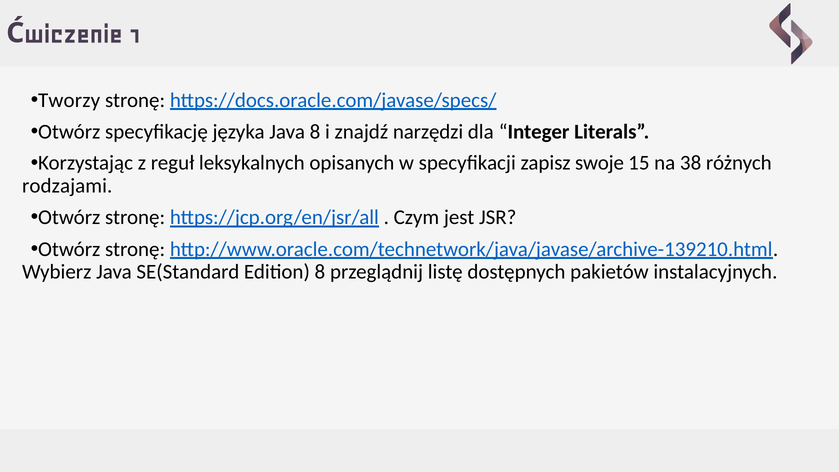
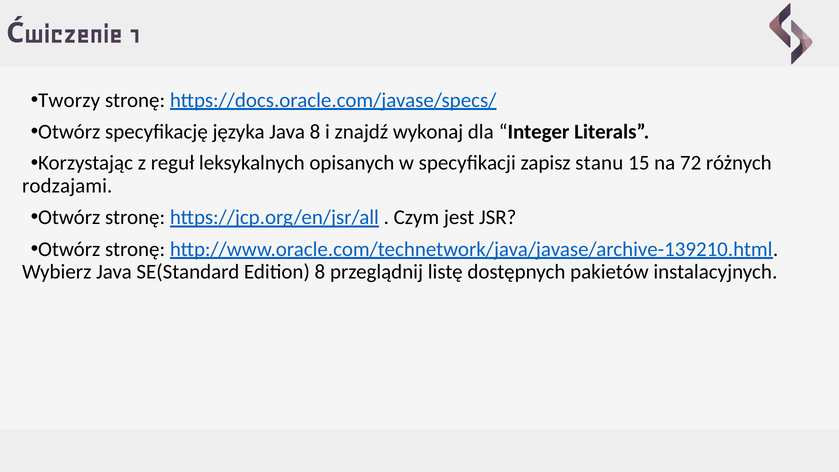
narzędzi: narzędzi -> wykonaj (428, 132)
swoje: swoje -> stanu (599, 163)
38: 38 -> 72 (691, 163)
